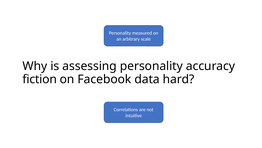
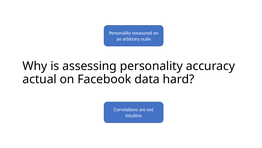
fiction: fiction -> actual (40, 79)
